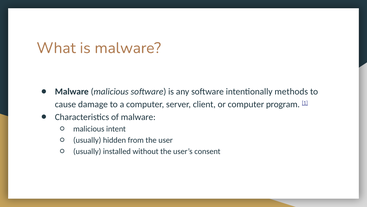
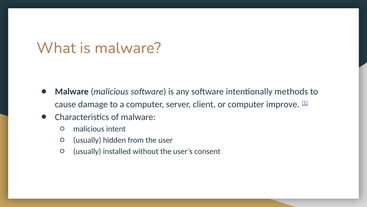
program: program -> improve (283, 104)
